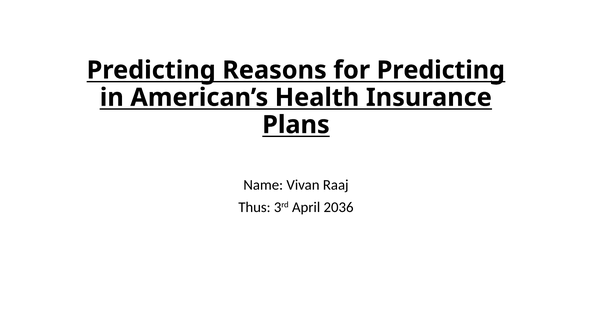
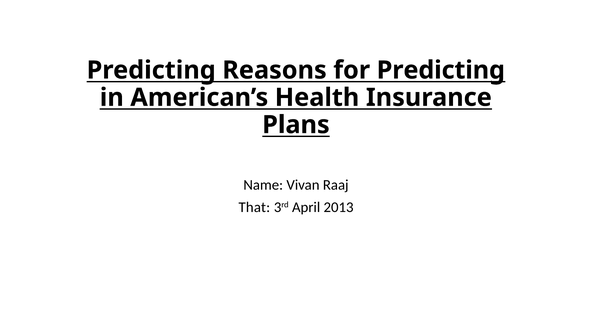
Thus: Thus -> That (254, 207)
2036: 2036 -> 2013 (339, 207)
